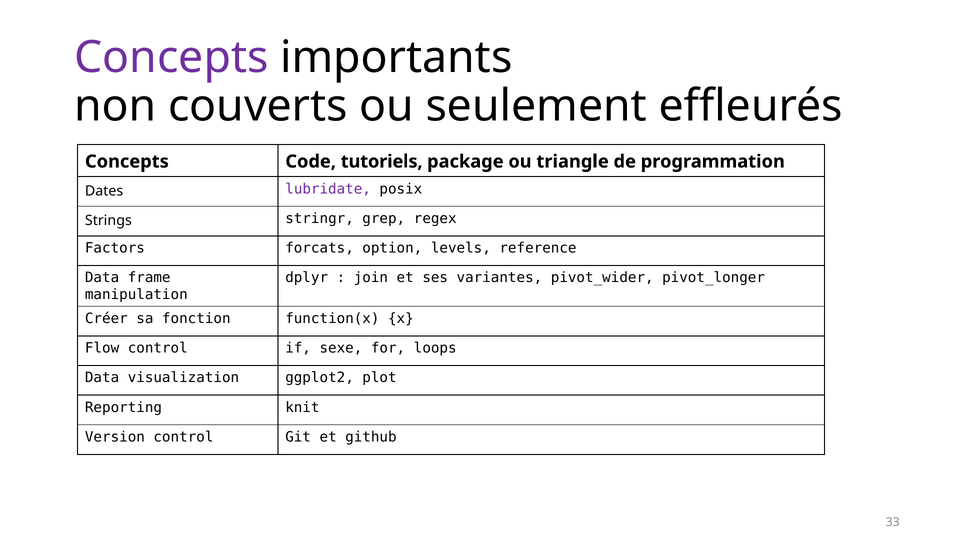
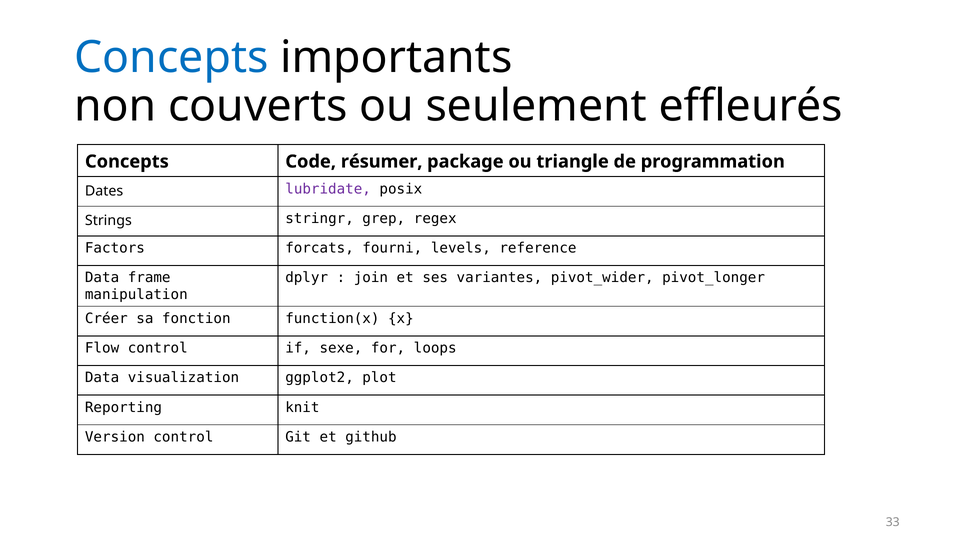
Concepts colour: purple -> blue (171, 58)
tutoriels: tutoriels -> résumer (382, 162)
option: option -> fourni (392, 248)
